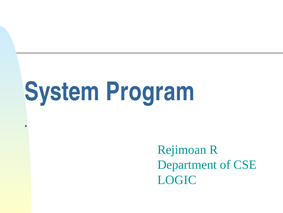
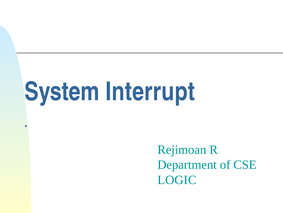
Program: Program -> Interrupt (150, 91)
